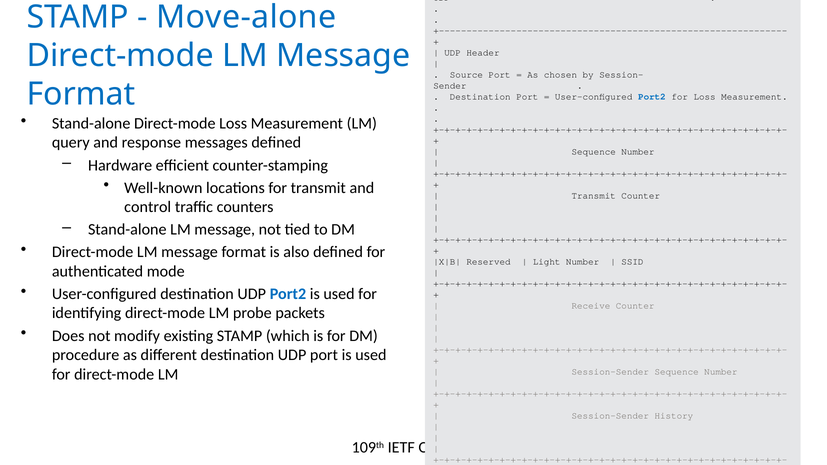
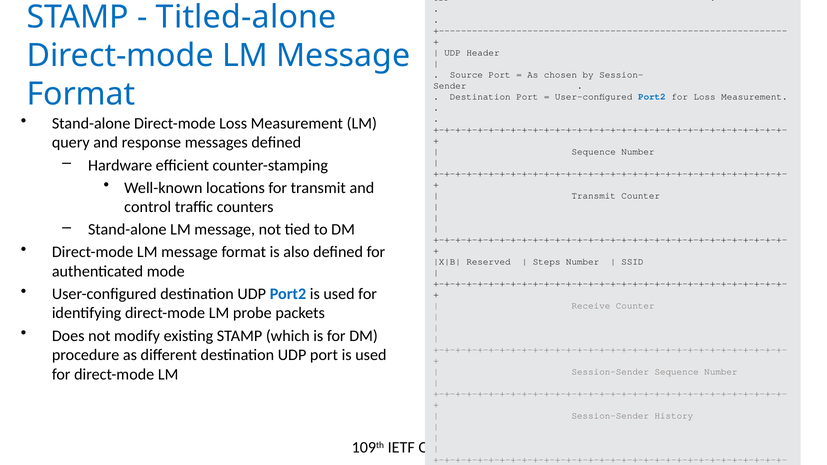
Move-alone: Move-alone -> Titled-alone (246, 17)
Light: Light -> Steps (547, 262)
